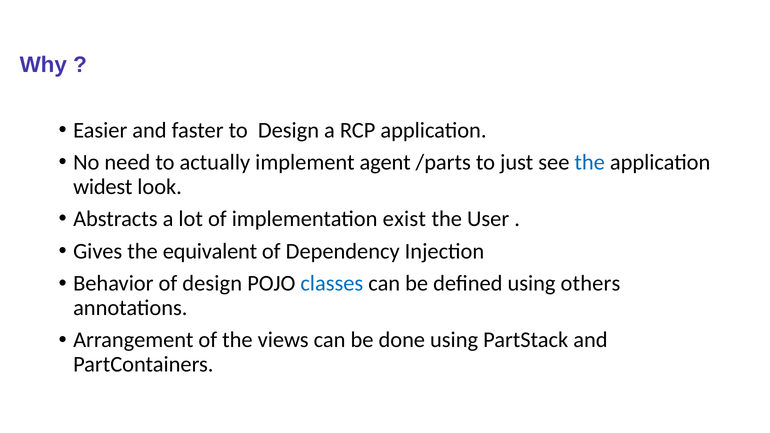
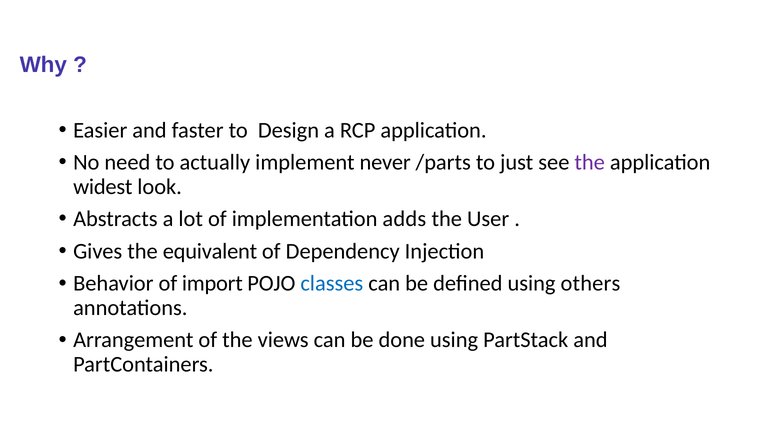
agent: agent -> never (385, 162)
the colour: blue -> purple (590, 162)
exist: exist -> adds (404, 219)
of design: design -> import (212, 284)
